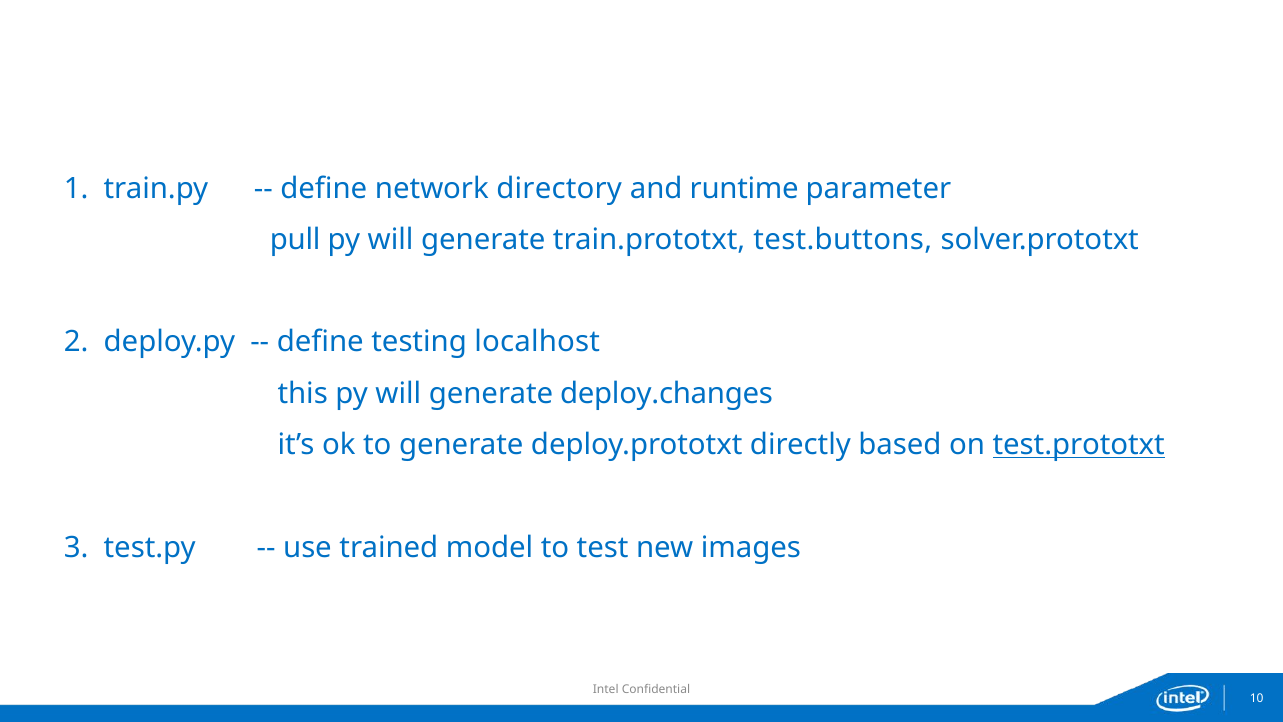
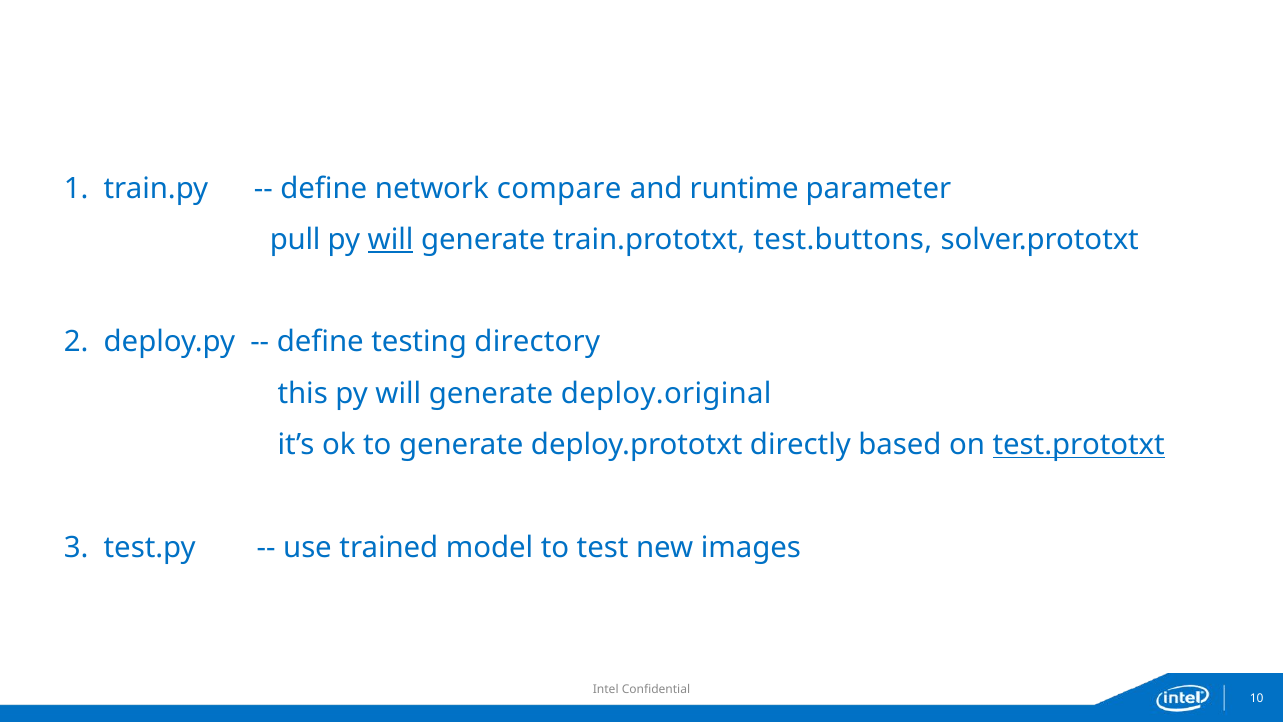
directory: directory -> compare (559, 188)
will underline: none -> present (391, 240)
localhost: localhost -> directory (537, 342)
deploy.changes: deploy.changes -> deploy.original (666, 393)
